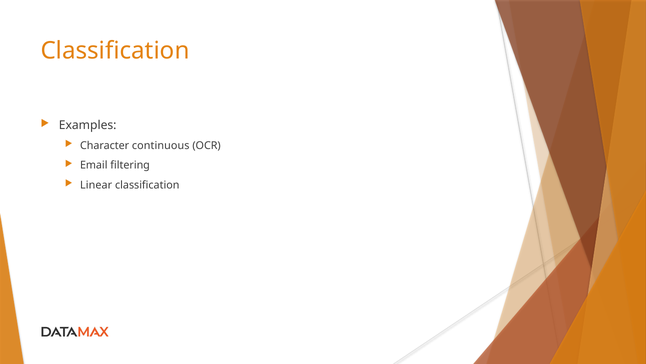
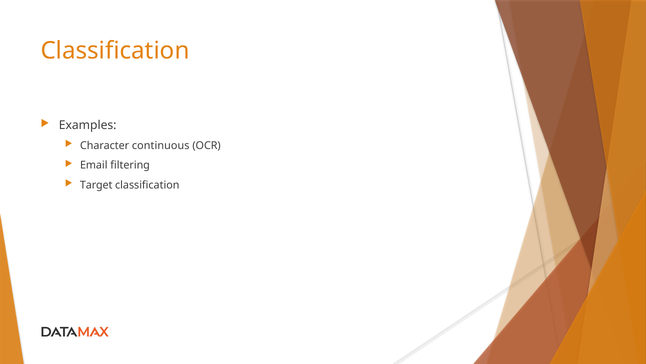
Linear: Linear -> Target (96, 185)
